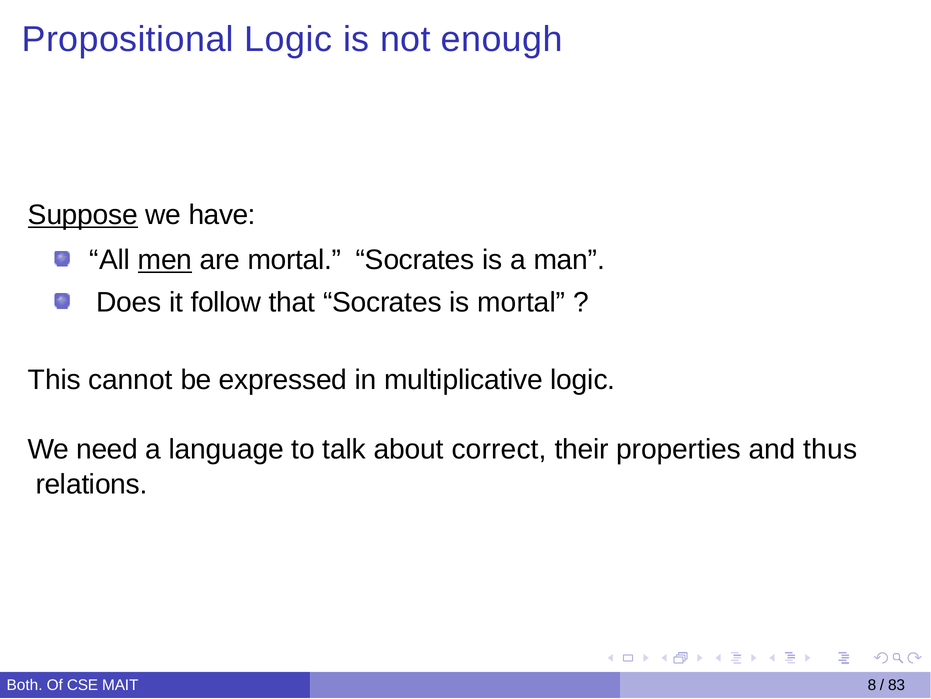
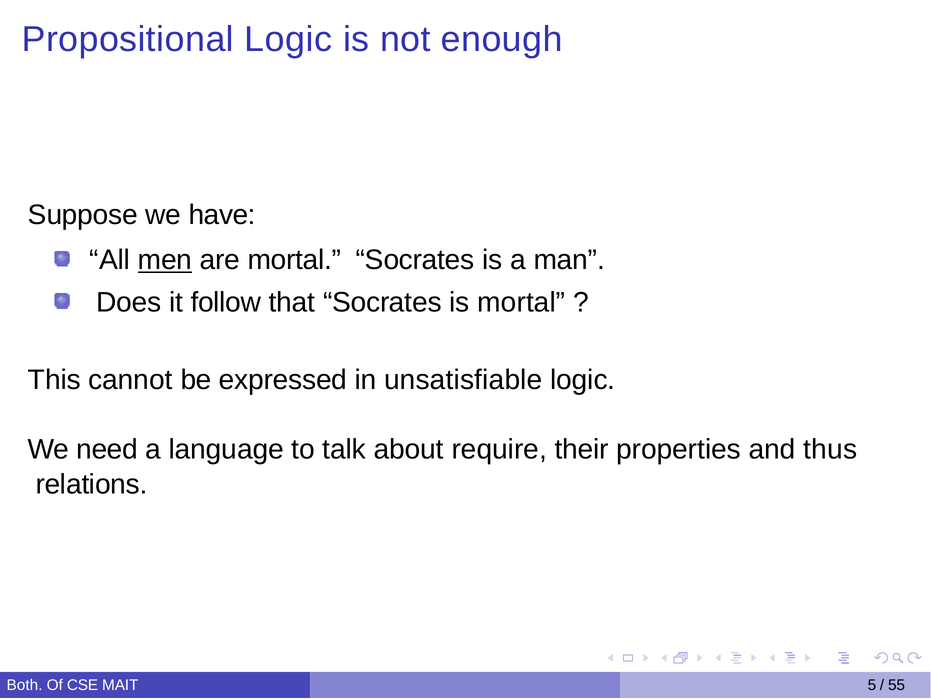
Suppose underline: present -> none (83, 215)
multiplicative: multiplicative -> unsatisfiable (463, 380)
correct: correct -> require (499, 449)
8: 8 -> 5 (872, 685)
83: 83 -> 55 (897, 685)
